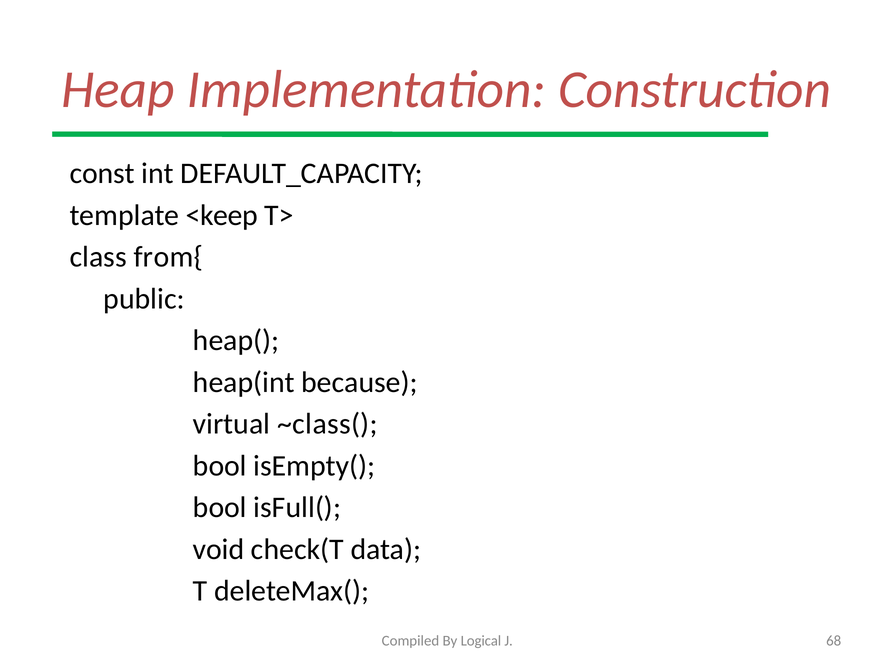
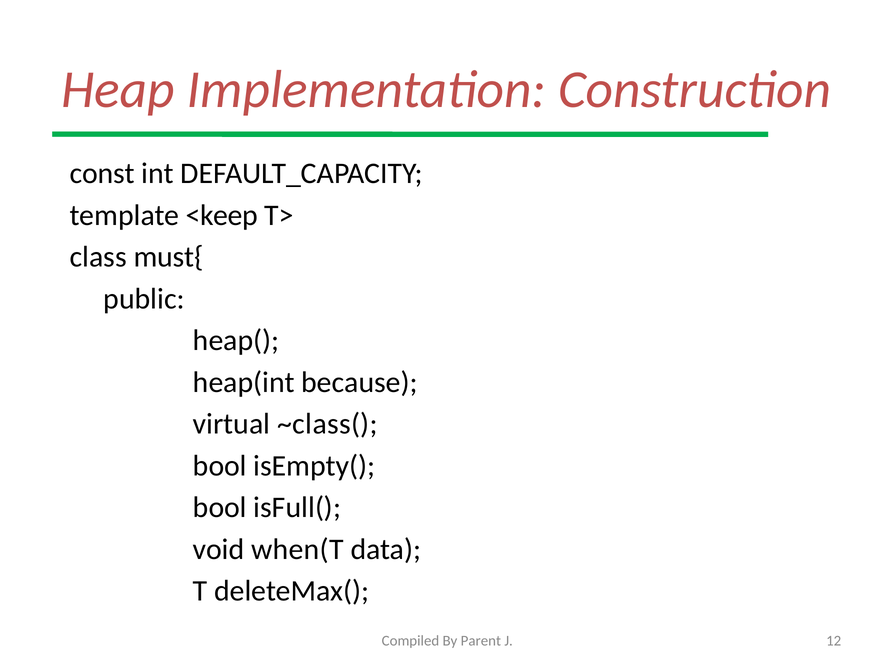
from{: from{ -> must{ (169, 257)
check(T: check(T -> when(T (297, 549)
Logical: Logical -> Parent (481, 641)
68: 68 -> 12 (834, 641)
